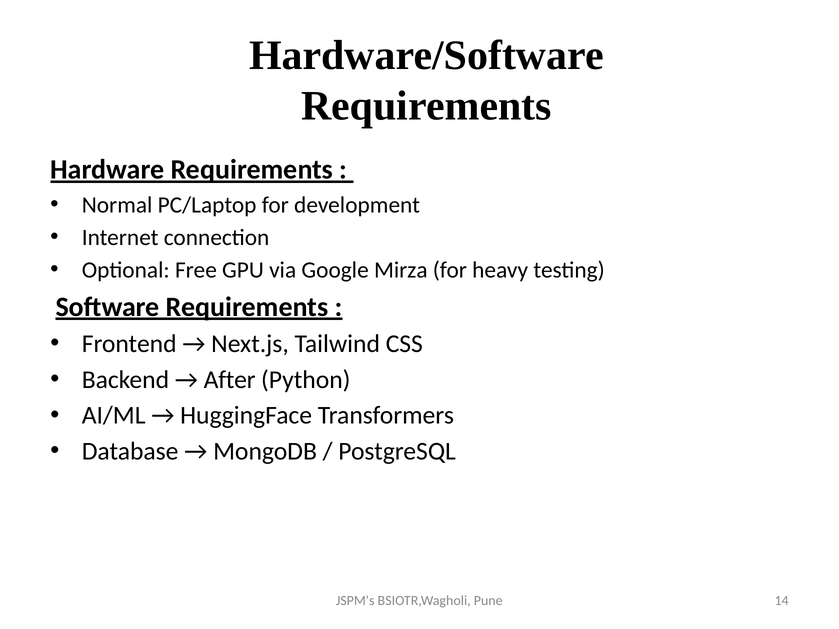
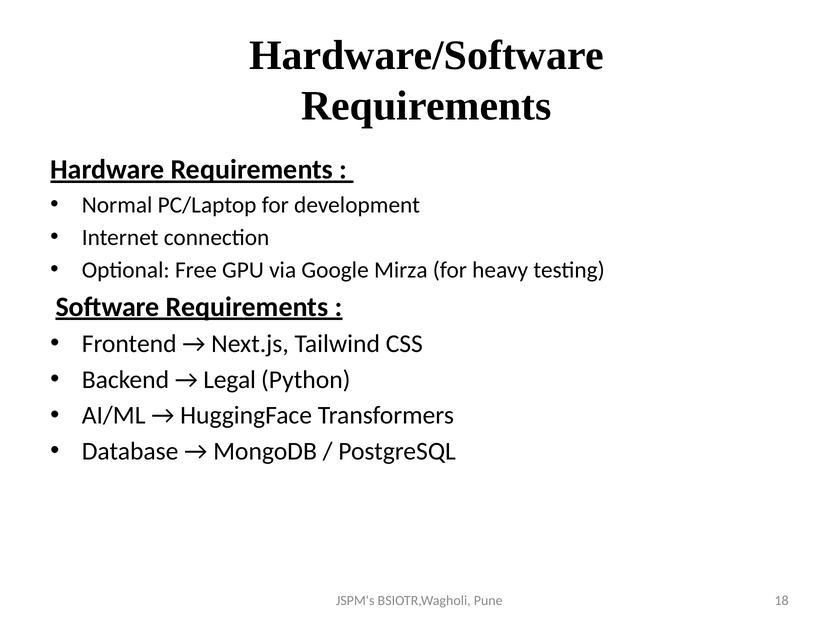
After: After -> Legal (230, 380)
14: 14 -> 18 (782, 601)
